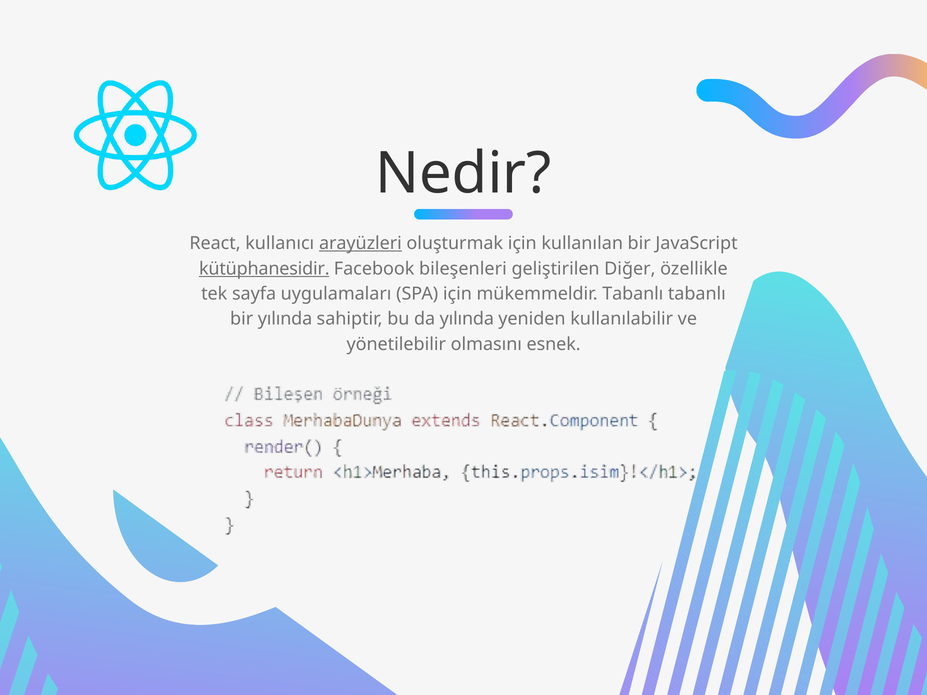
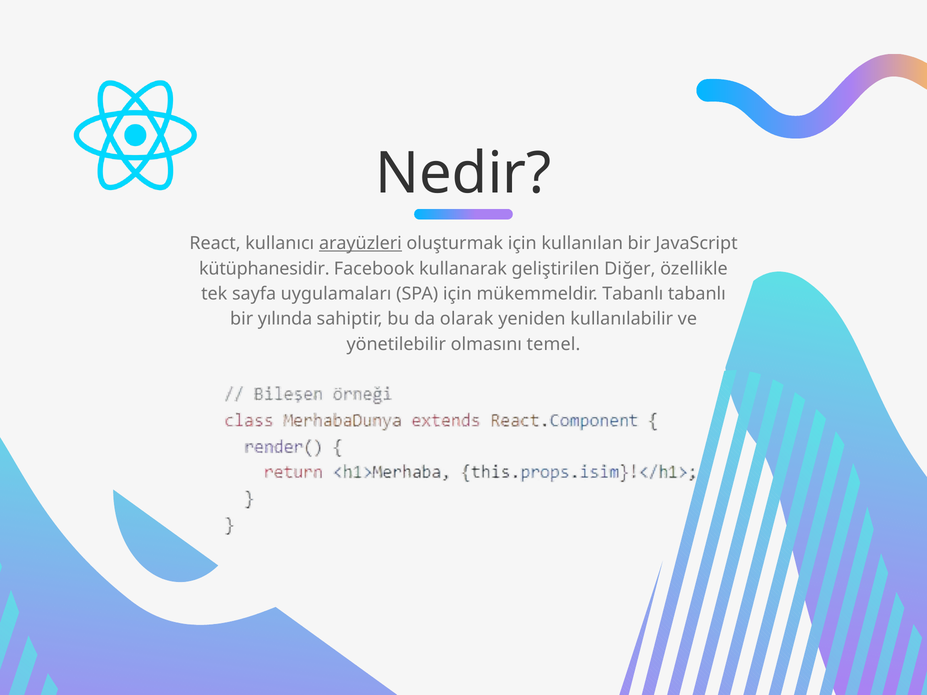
kütüphanesidir underline: present -> none (264, 269)
bileşenleri: bileşenleri -> kullanarak (463, 269)
da yılında: yılında -> olarak (467, 319)
esnek: esnek -> temel (554, 344)
